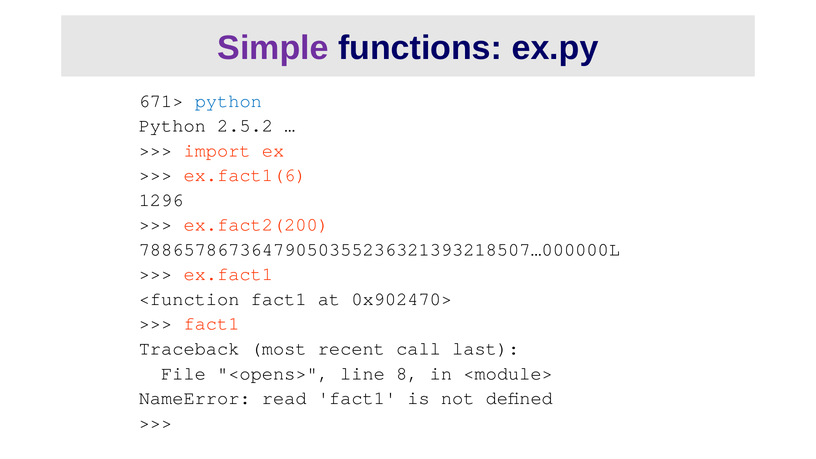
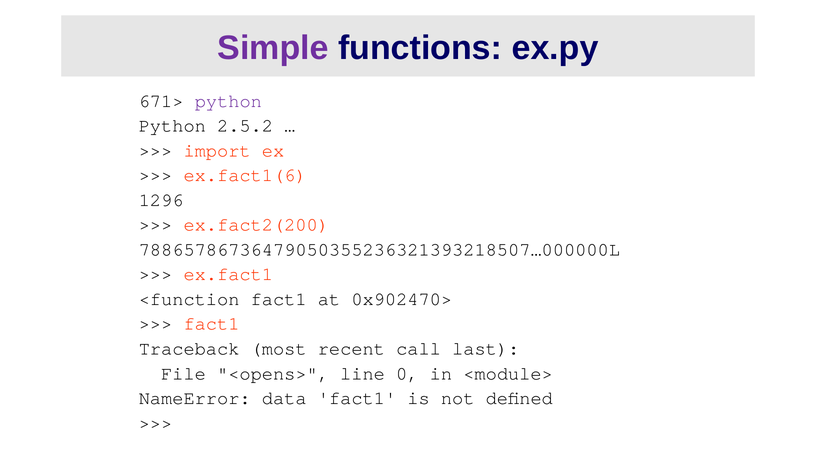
python colour: blue -> purple (228, 101)
8: 8 -> 0 (407, 373)
read: read -> data (284, 398)
